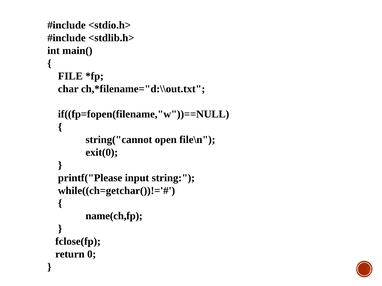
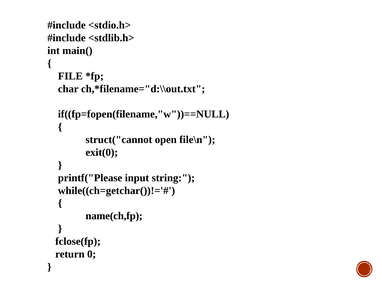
string("cannot: string("cannot -> struct("cannot (119, 140)
